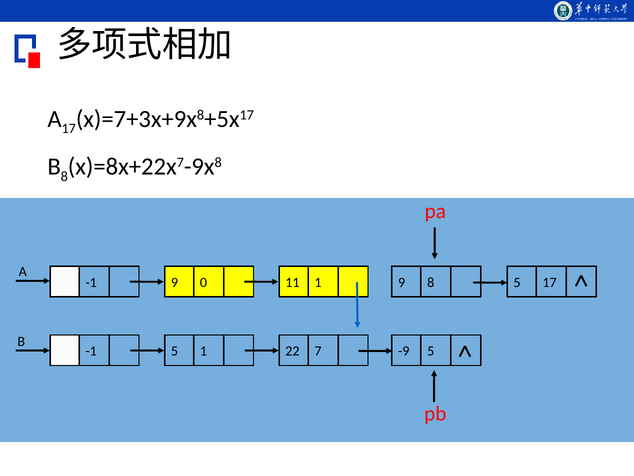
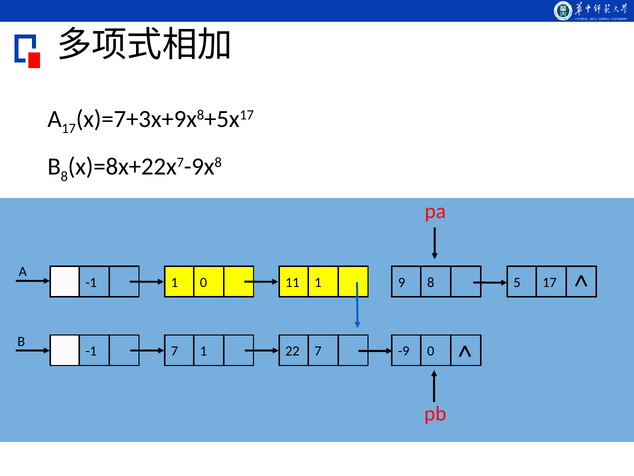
-1 9: 9 -> 1 (174, 282)
-1 5: 5 -> 7 (174, 351)
-9 5: 5 -> 0 (431, 351)
